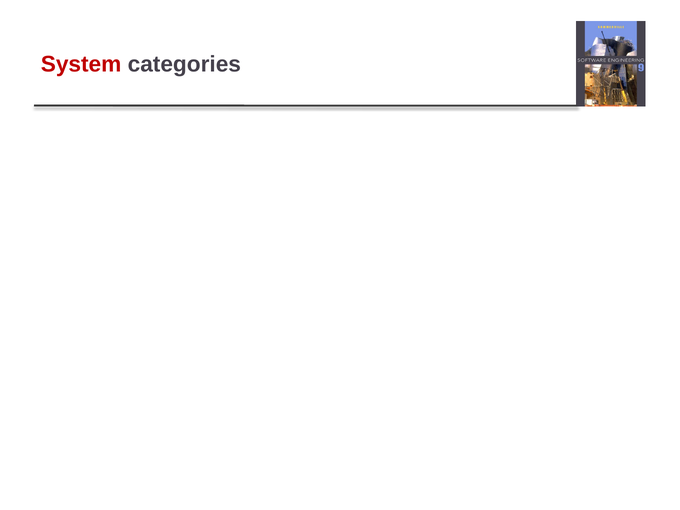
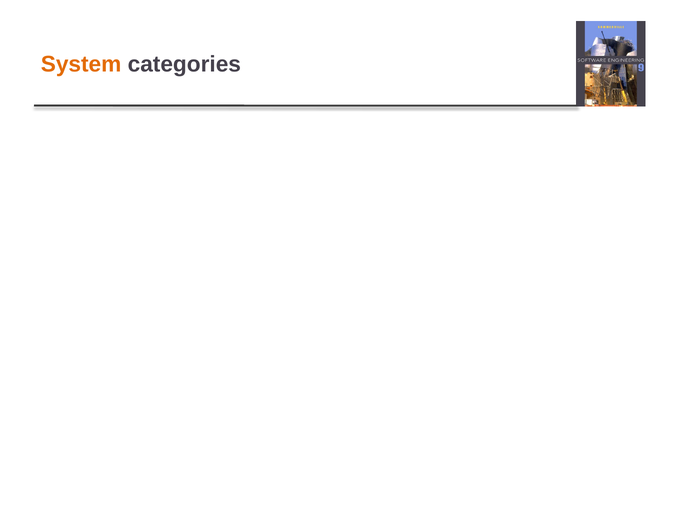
System colour: red -> orange (81, 65)
